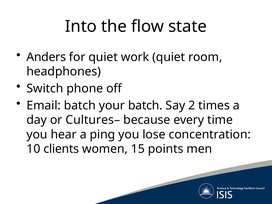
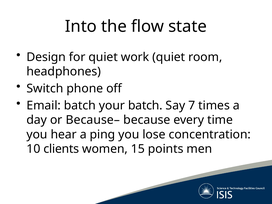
Anders: Anders -> Design (46, 57)
2: 2 -> 7 (192, 105)
Cultures–: Cultures– -> Because– (93, 120)
